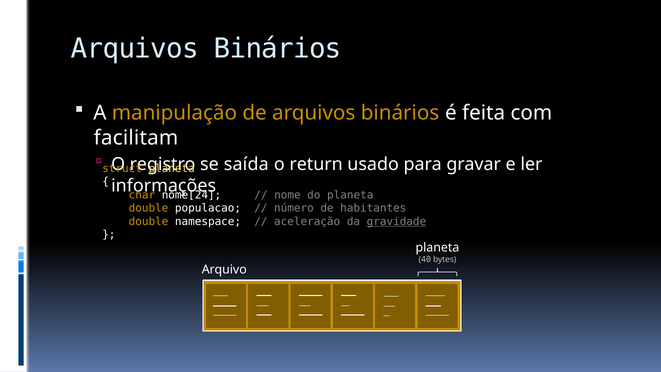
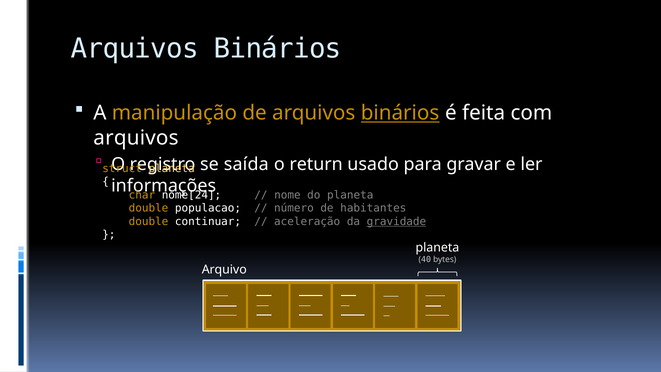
binários underline: none -> present (400, 113)
facilitam: facilitam -> arquivos (136, 138)
namespace: namespace -> continuar (208, 221)
